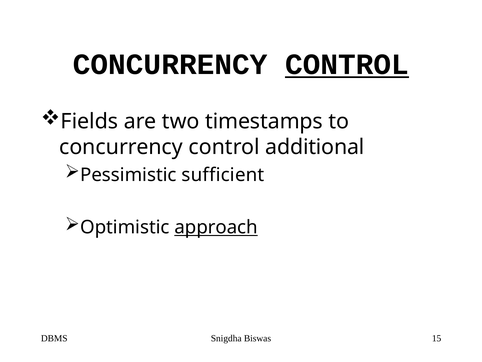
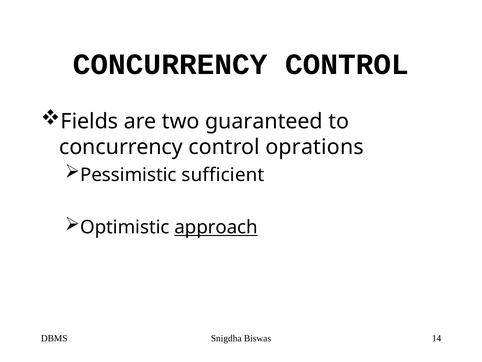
CONTROL underline: present -> none (347, 64)
timestamps: timestamps -> guaranteed (264, 121)
additional: additional -> oprations (315, 147)
15: 15 -> 14 (437, 338)
